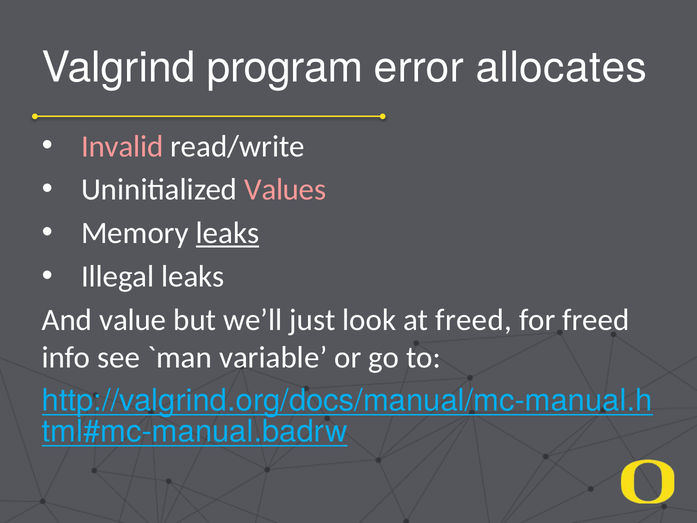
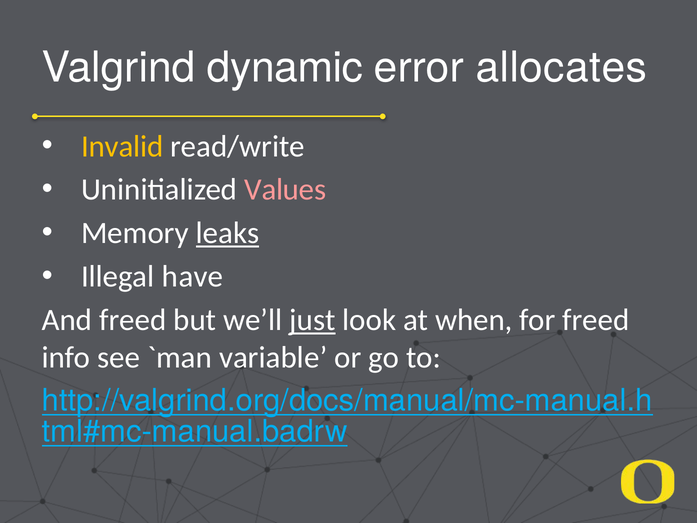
program: program -> dynamic (285, 67)
Invalid colour: pink -> yellow (122, 146)
Illegal leaks: leaks -> have (193, 276)
And value: value -> freed (133, 320)
just underline: none -> present (312, 320)
at freed: freed -> when (474, 320)
